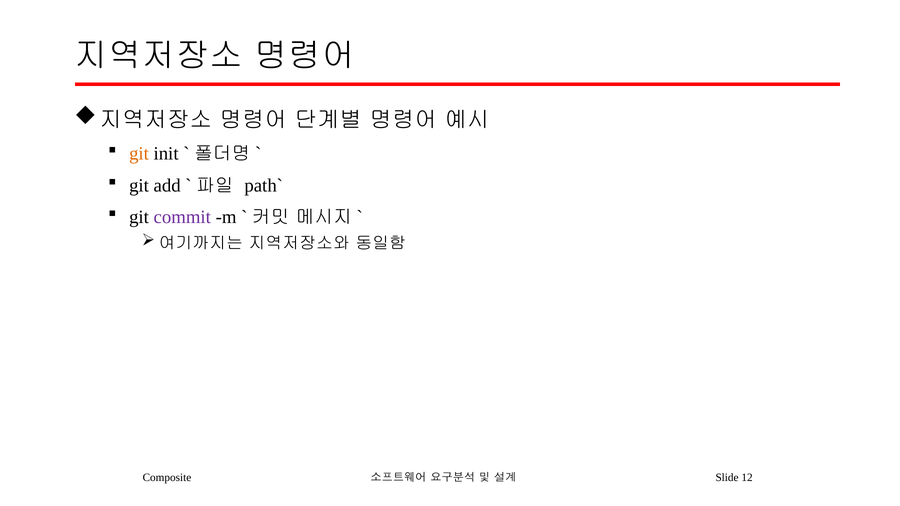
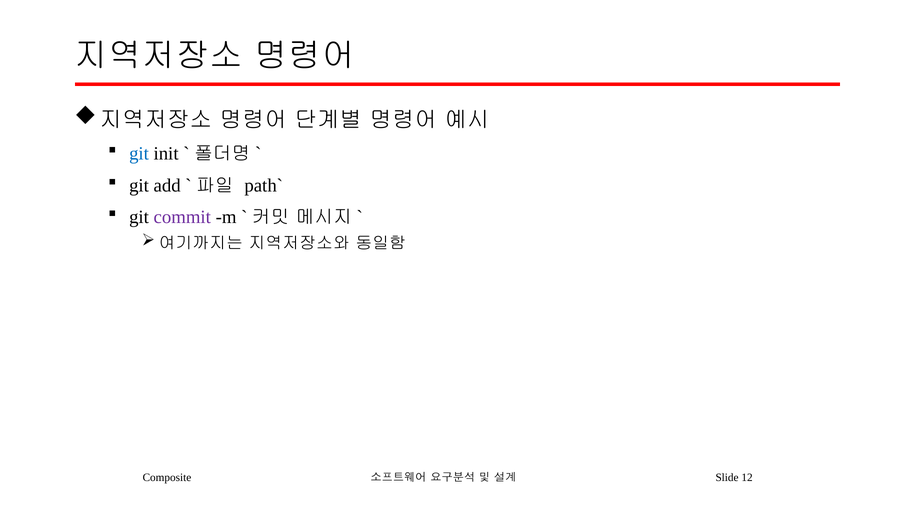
git colour: orange -> blue (139, 154)
